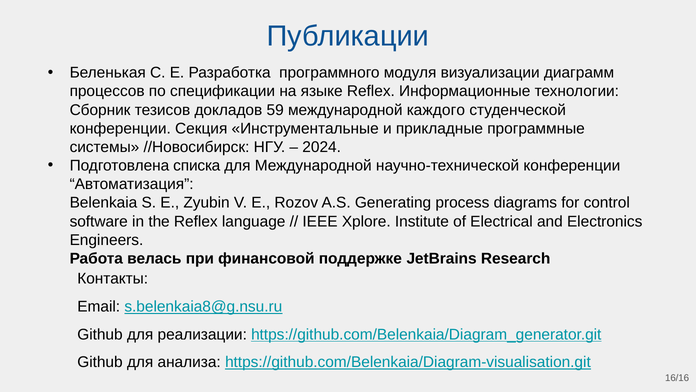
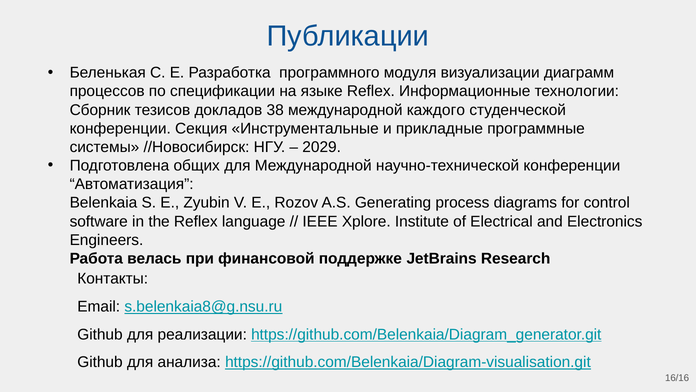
59: 59 -> 38 (275, 110)
2024: 2024 -> 2029 (322, 147)
списка: списка -> общих (197, 165)
